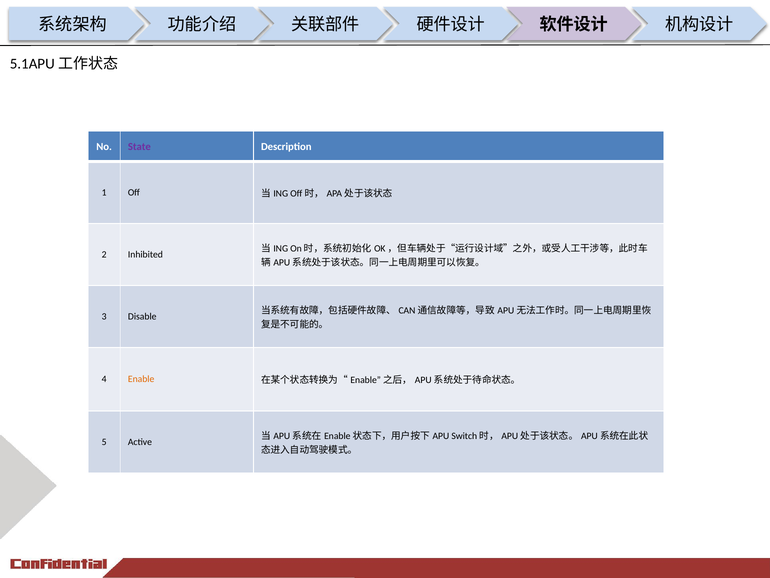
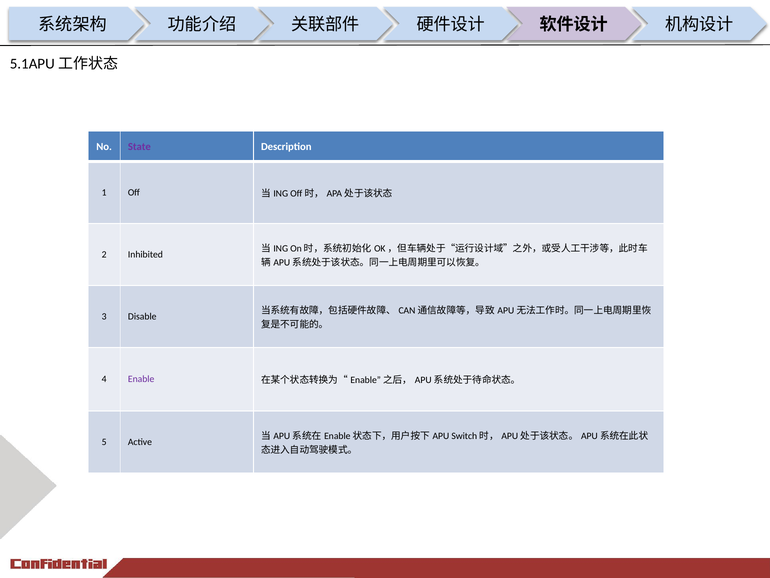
Enable colour: orange -> purple (141, 379)
